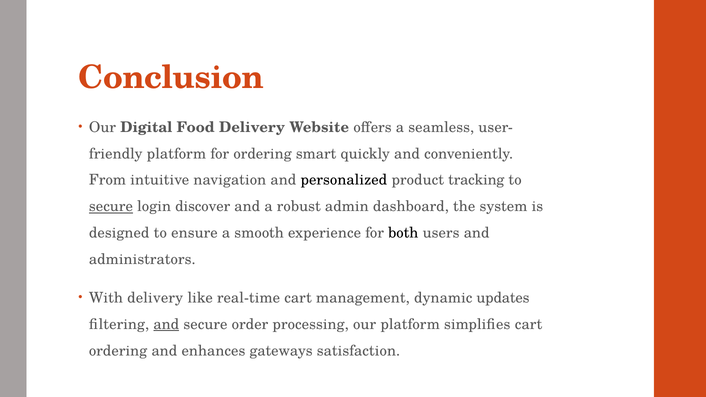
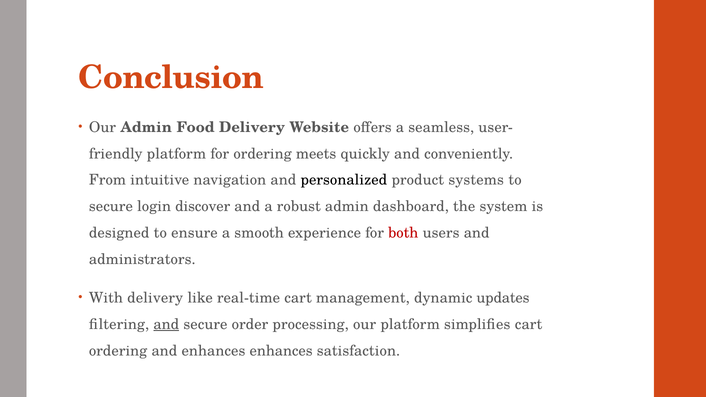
Our Digital: Digital -> Admin (146, 127)
smart: smart -> meets (316, 154)
tracking: tracking -> systems (476, 180)
secure underline: present -> none (111, 207)
both colour: black -> red (403, 233)
enhances gateways: gateways -> enhances (281, 351)
